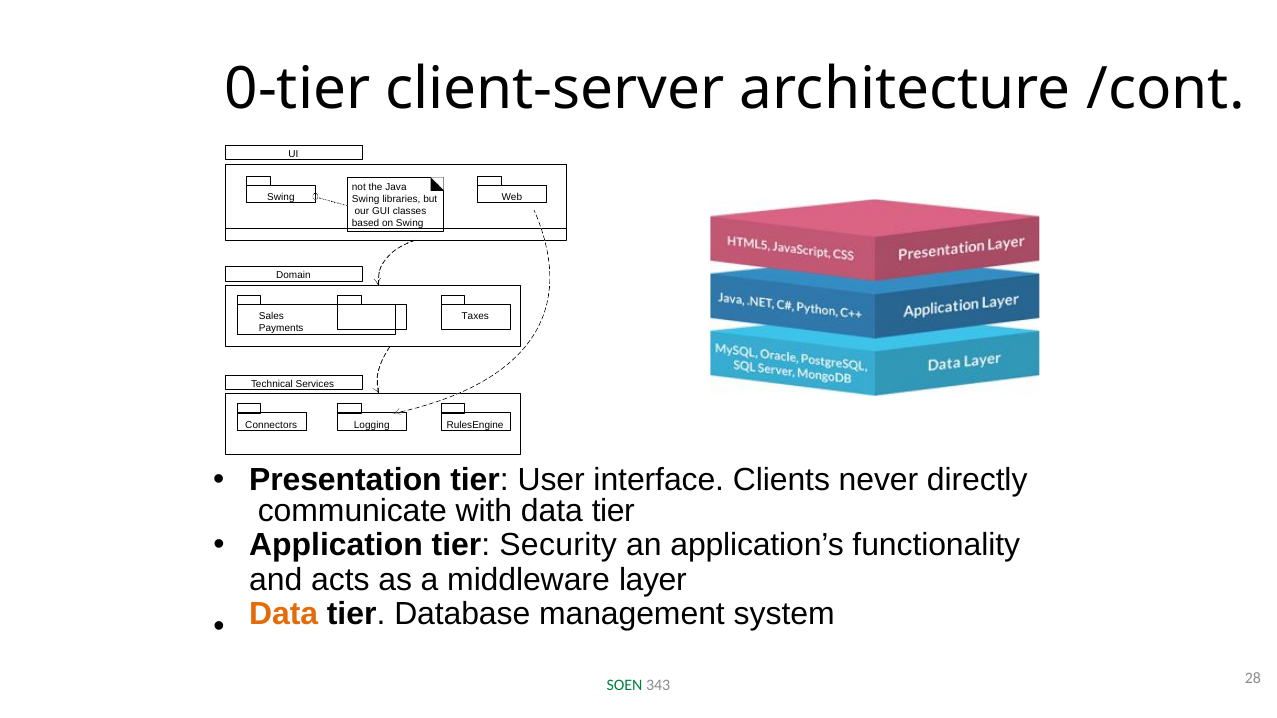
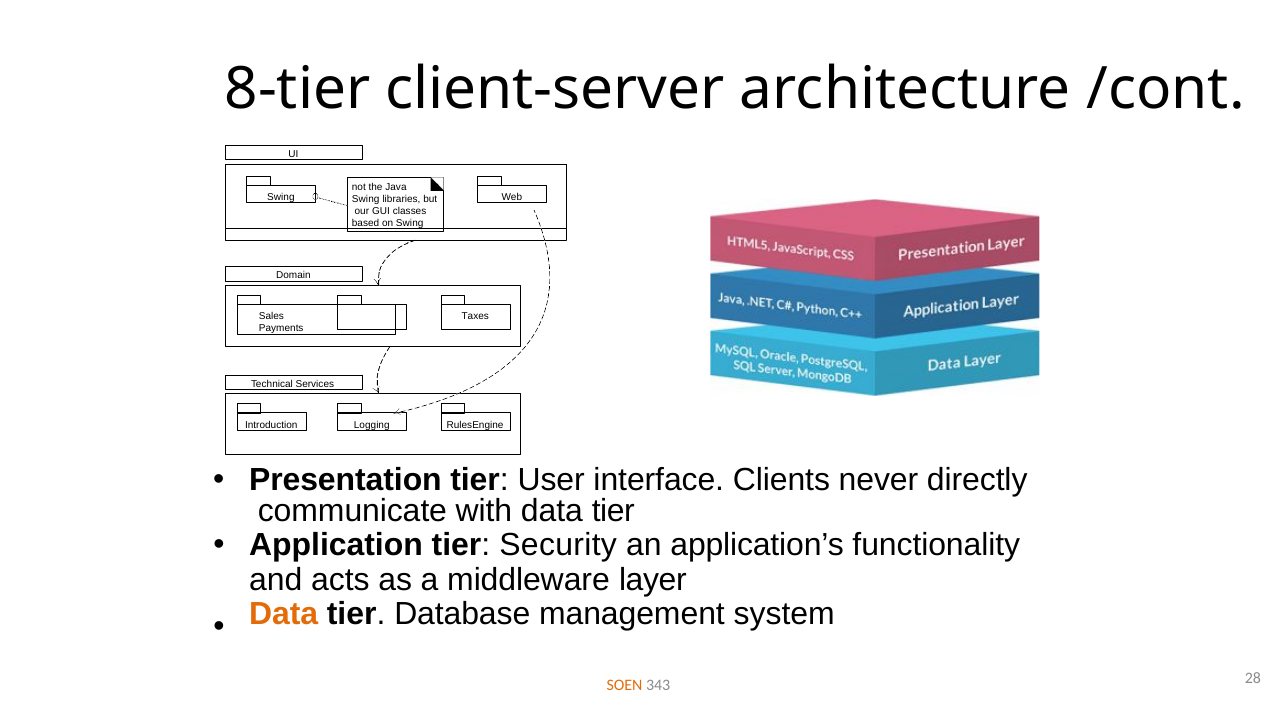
0-tier: 0-tier -> 8-tier (297, 89)
Connectors: Connectors -> Introduction (271, 425)
SOEN colour: green -> orange (624, 686)
